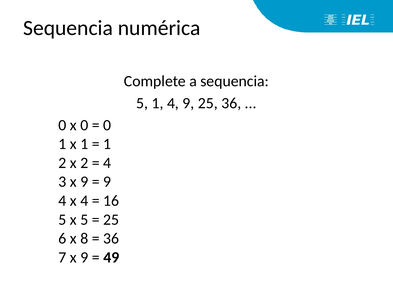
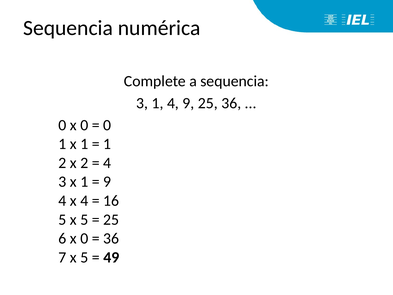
5: 5 -> 3 (142, 103)
3 x 9: 9 -> 1 (84, 182)
6 x 8: 8 -> 0 (84, 238)
7 x 9: 9 -> 5 (84, 257)
